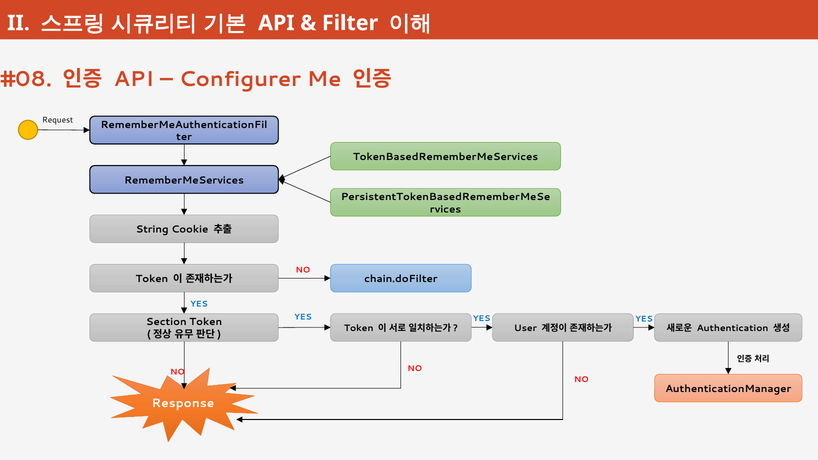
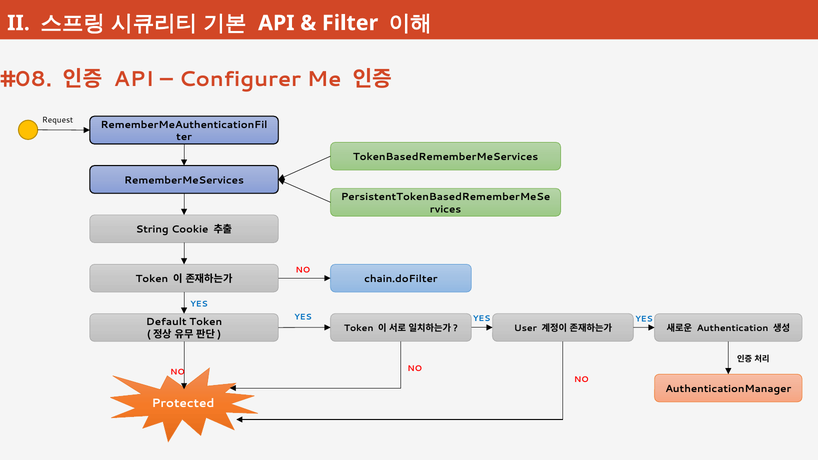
Section: Section -> Default (166, 322)
Response: Response -> Protected (183, 404)
